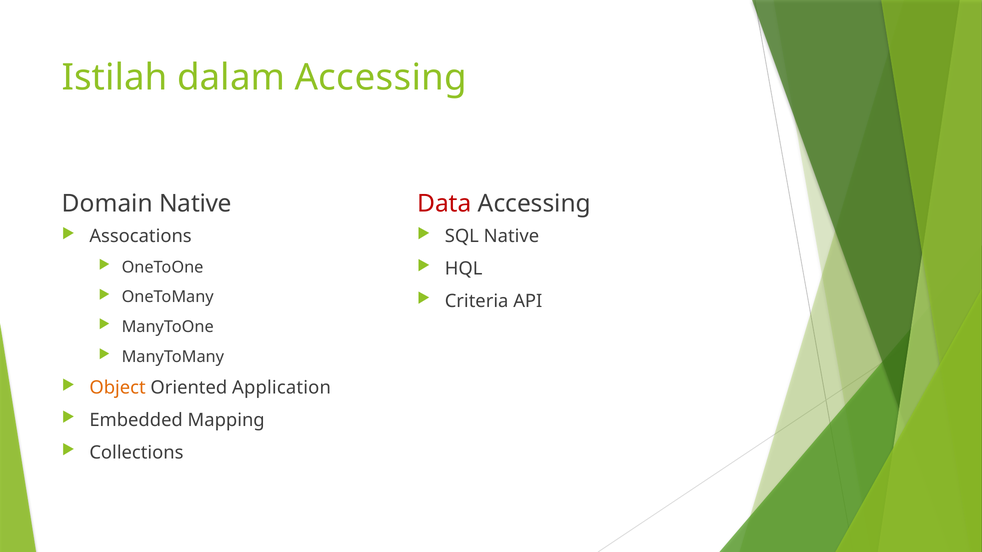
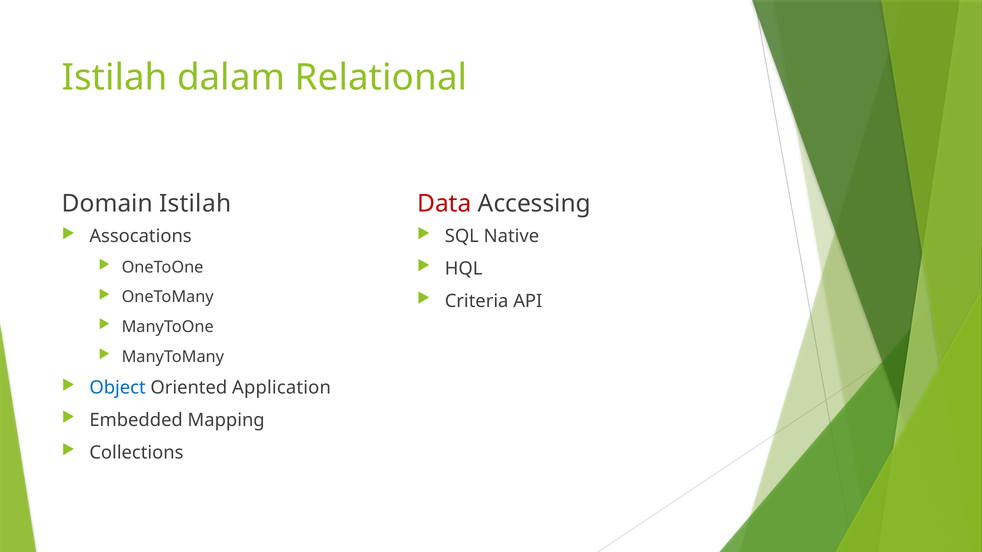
dalam Accessing: Accessing -> Relational (381, 77)
Domain Native: Native -> Istilah (195, 204)
Object colour: orange -> blue (118, 388)
